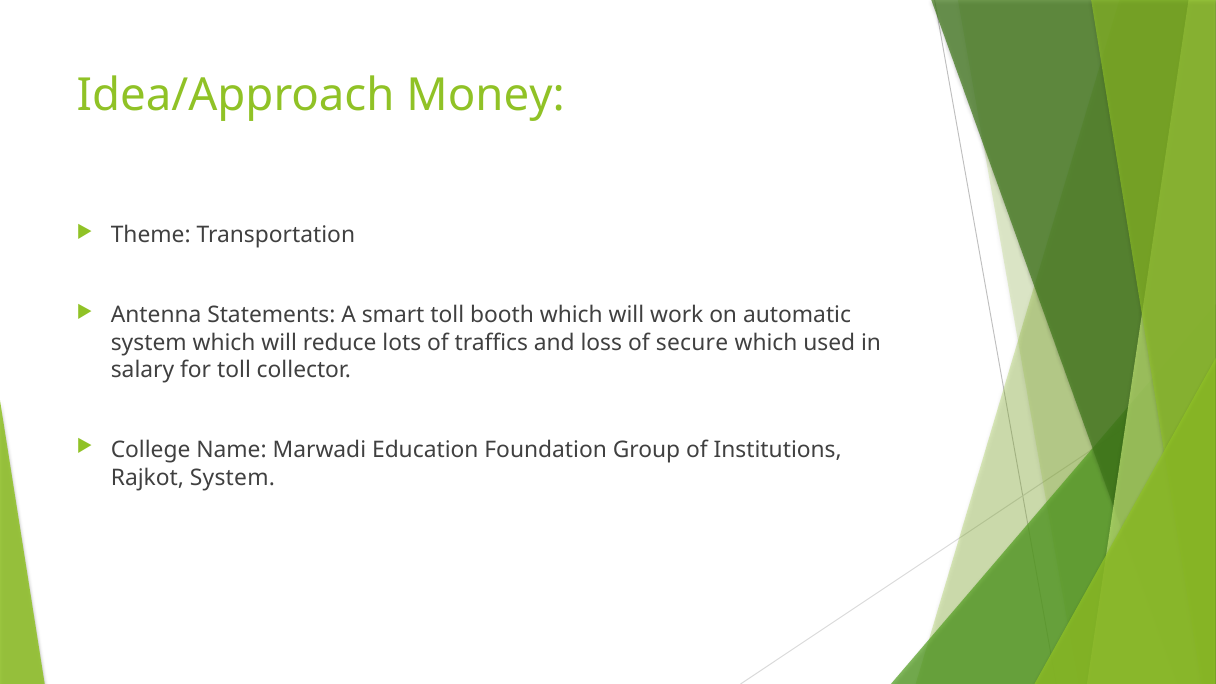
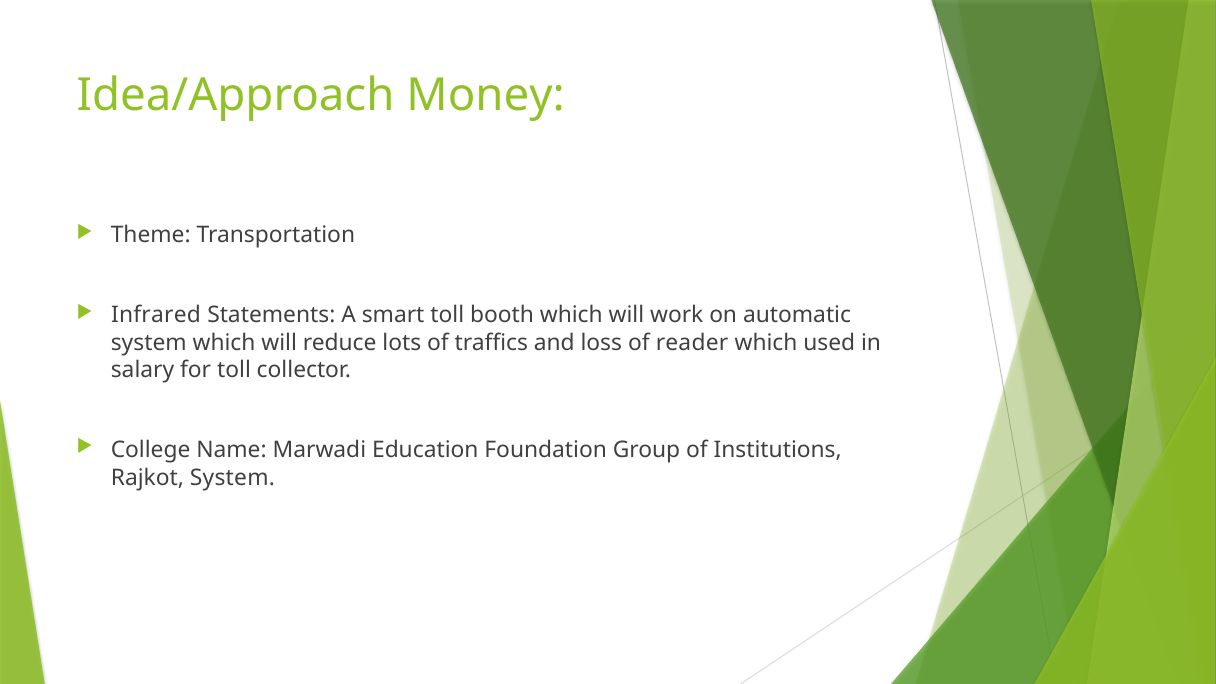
Antenna: Antenna -> Infrared (156, 315)
secure: secure -> reader (692, 343)
